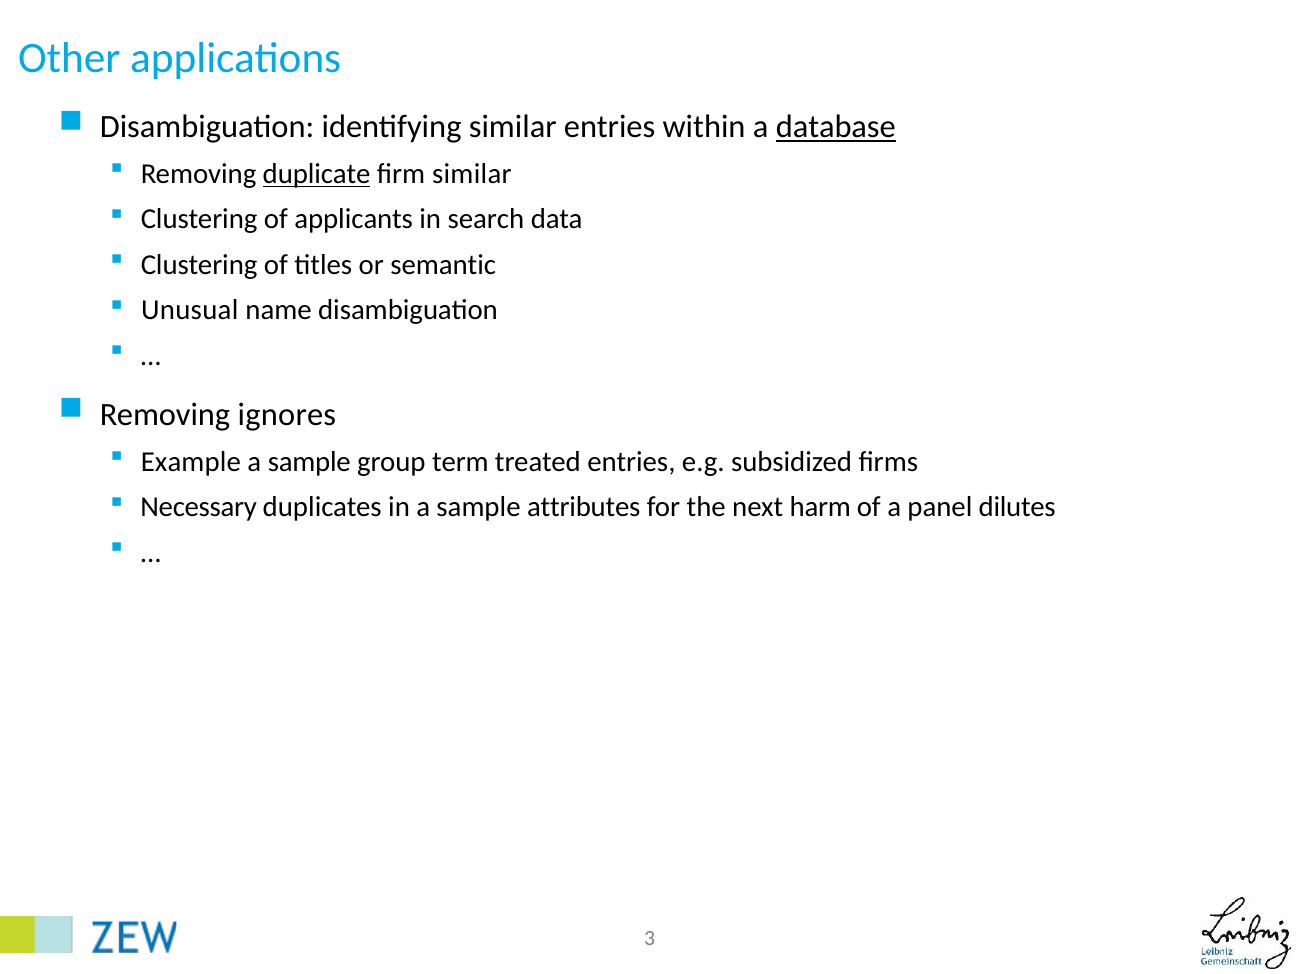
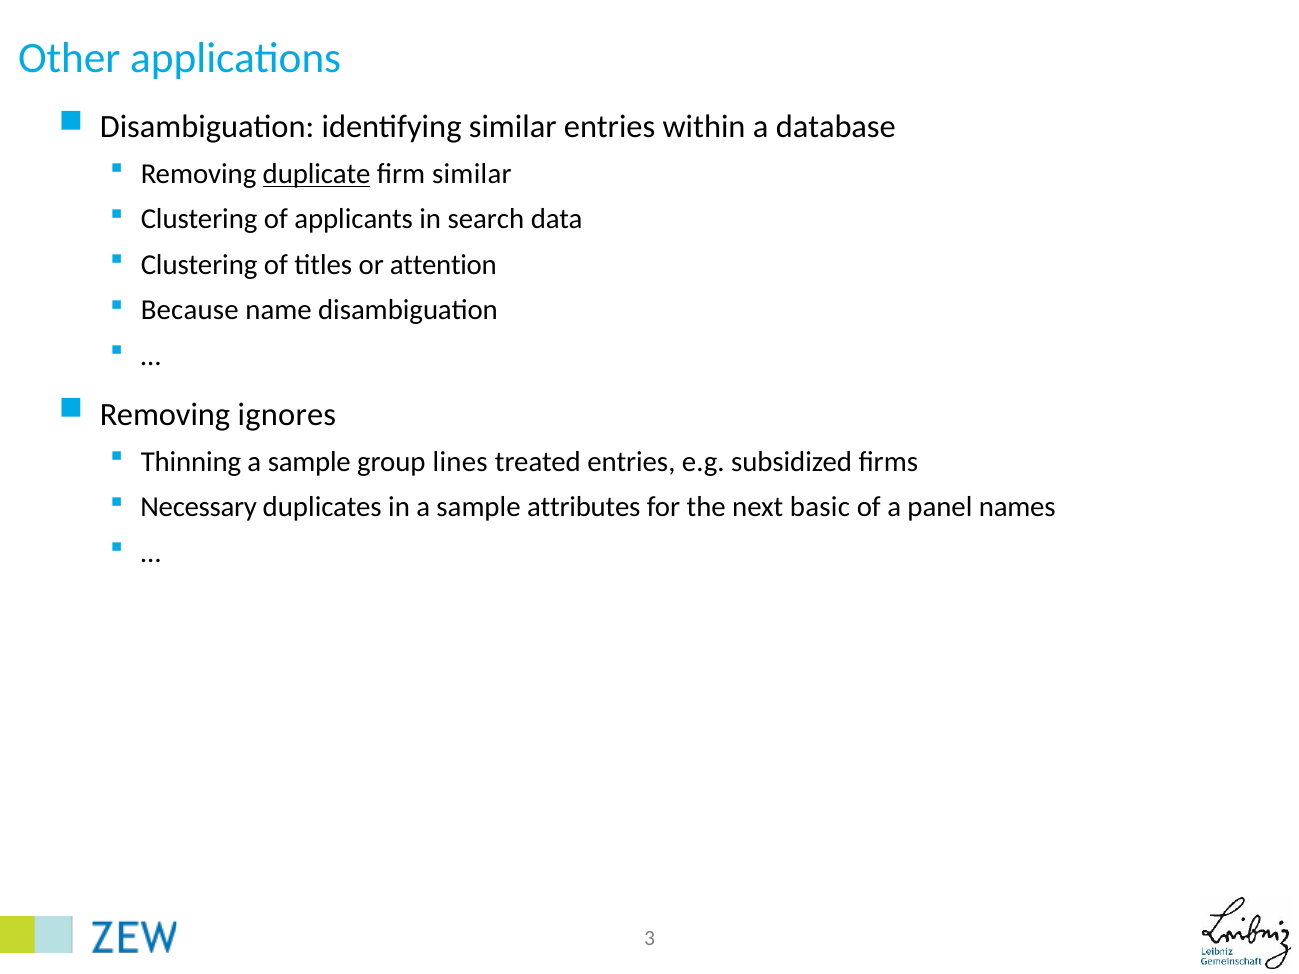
database underline: present -> none (836, 127)
semantic: semantic -> attention (443, 265)
Unusual: Unusual -> Because (190, 310)
Example: Example -> Thinning (191, 462)
term: term -> lines (460, 462)
harm: harm -> basic (820, 507)
dilutes: dilutes -> names (1017, 507)
